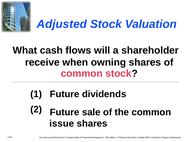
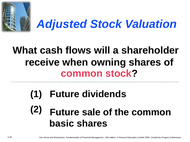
issue: issue -> basic (62, 124)
